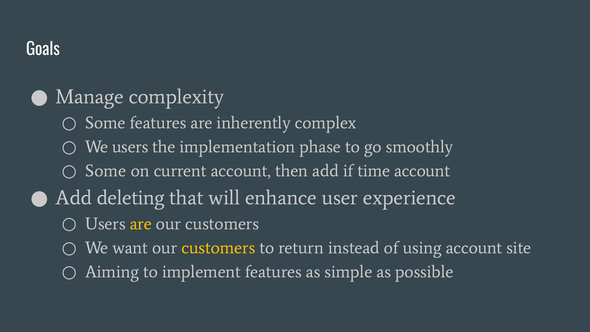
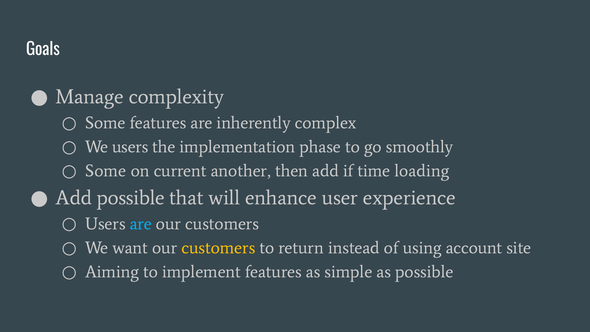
current account: account -> another (241, 171)
time account: account -> loading (422, 171)
Add deleting: deleting -> possible (131, 198)
are colour: yellow -> light blue (141, 224)
